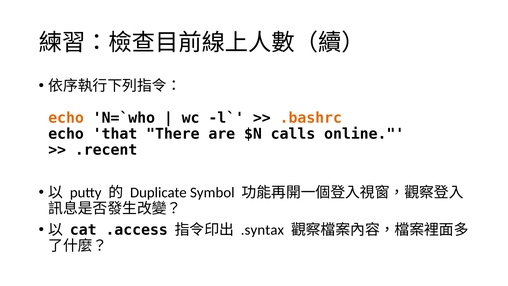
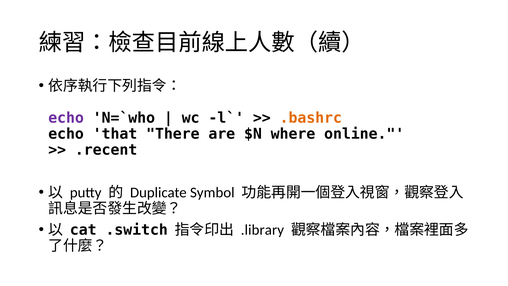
echo colour: orange -> purple (66, 118)
calls: calls -> where (293, 134)
.access: .access -> .switch (137, 230)
.syntax: .syntax -> .library (262, 230)
